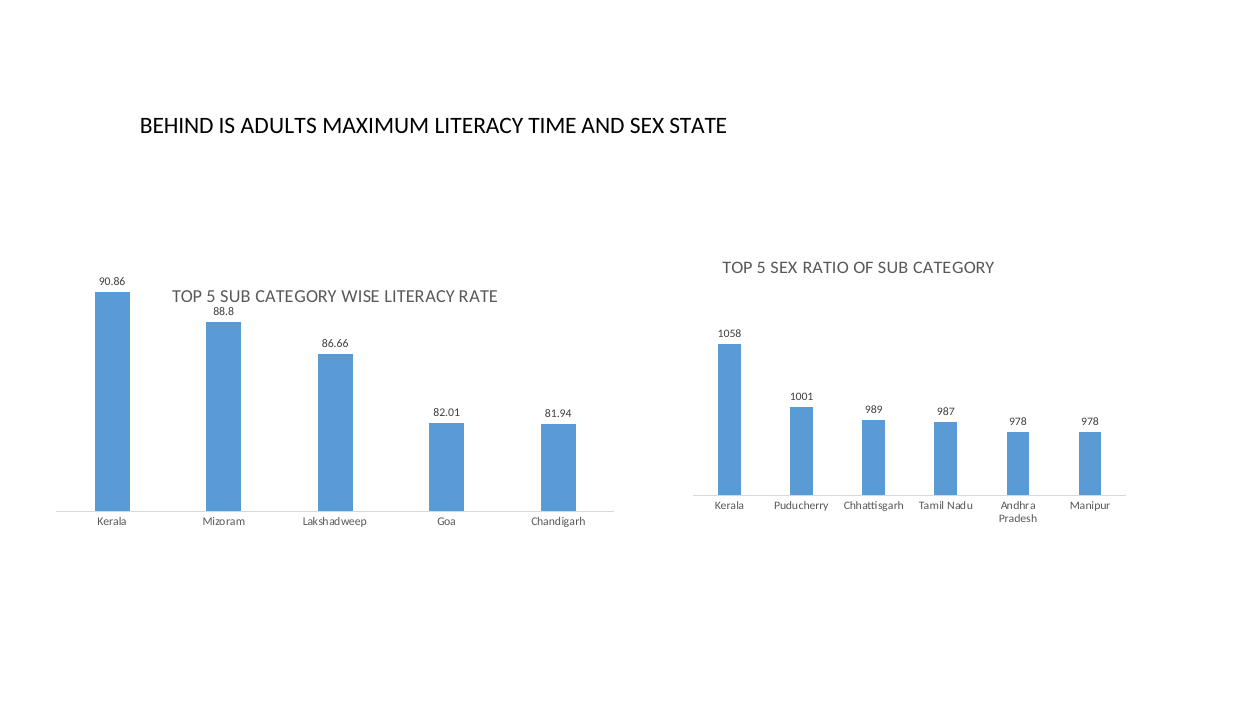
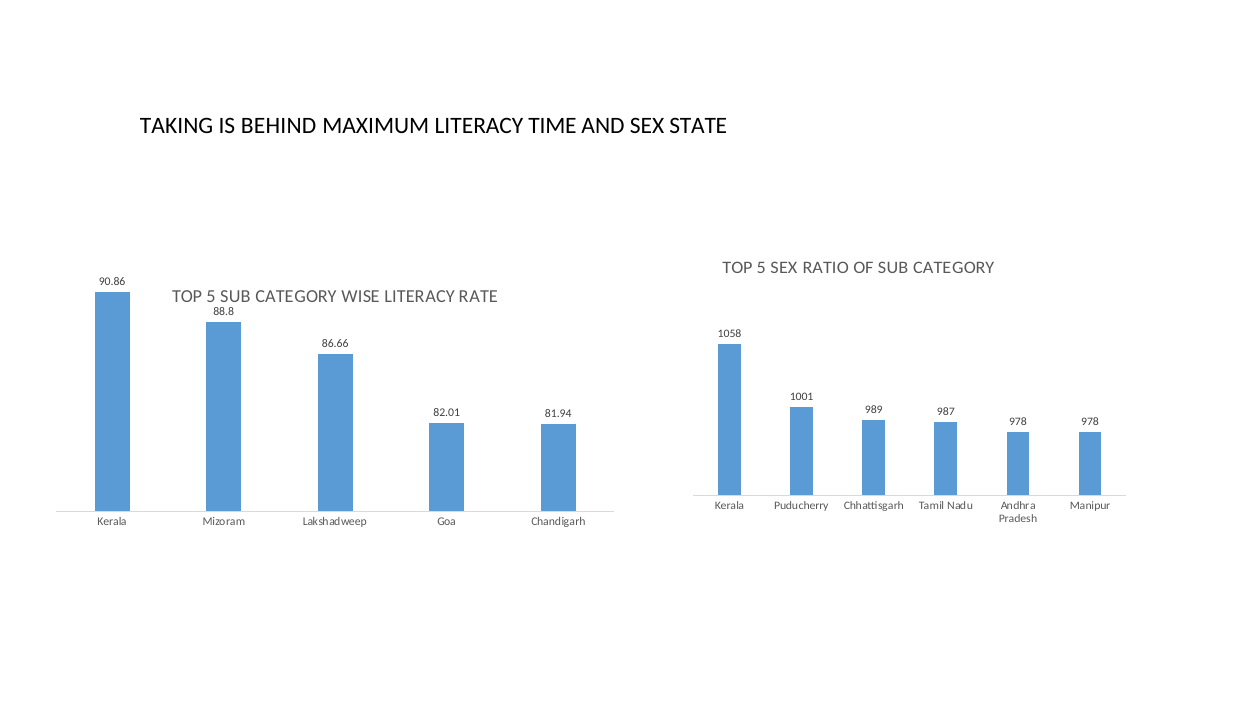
BEHIND: BEHIND -> TAKING (177, 125)
ADULTS: ADULTS -> BEHIND (279, 125)
